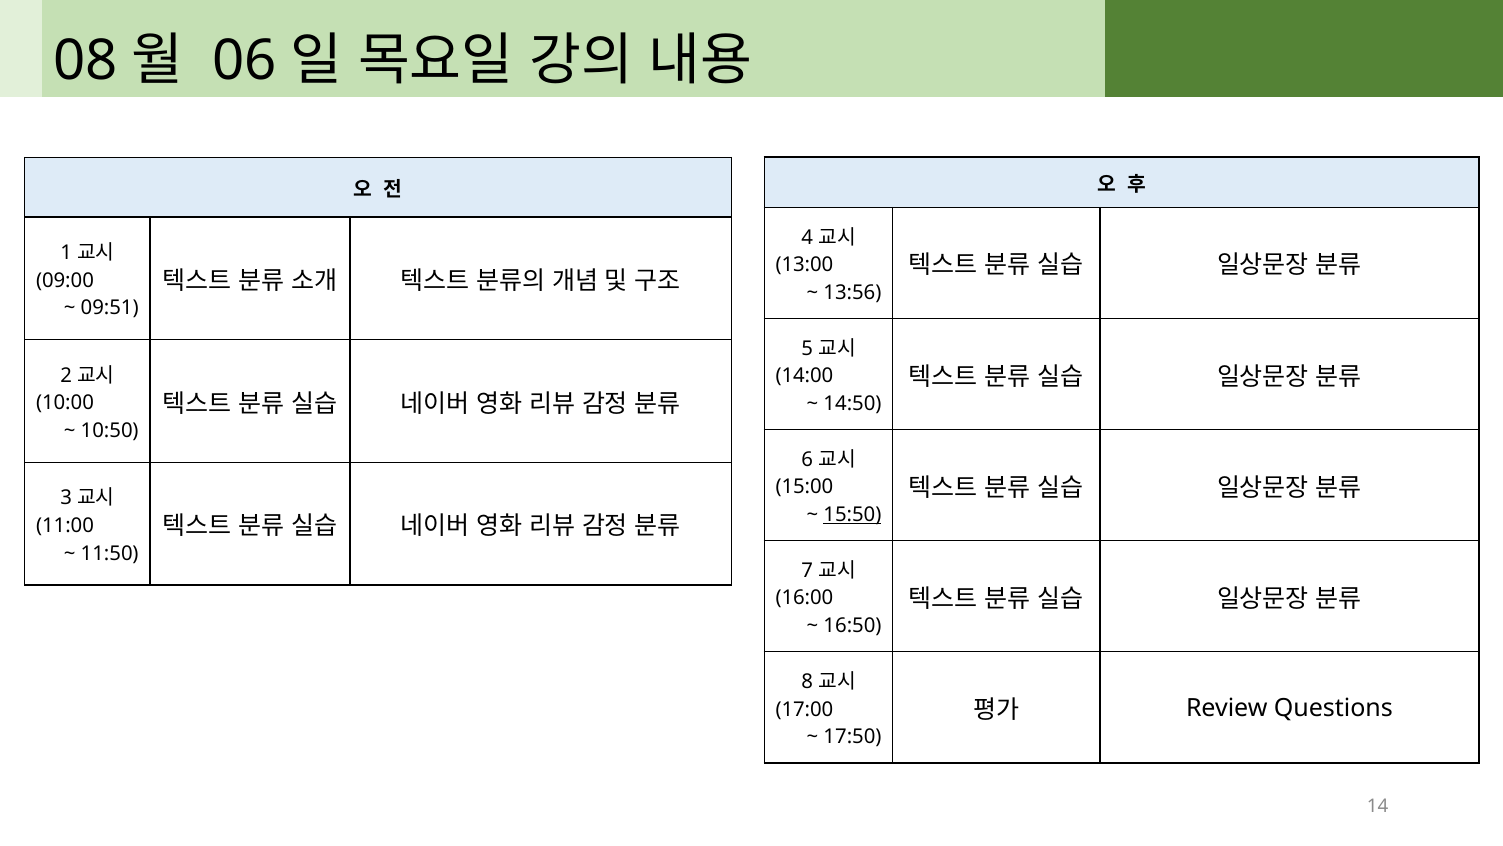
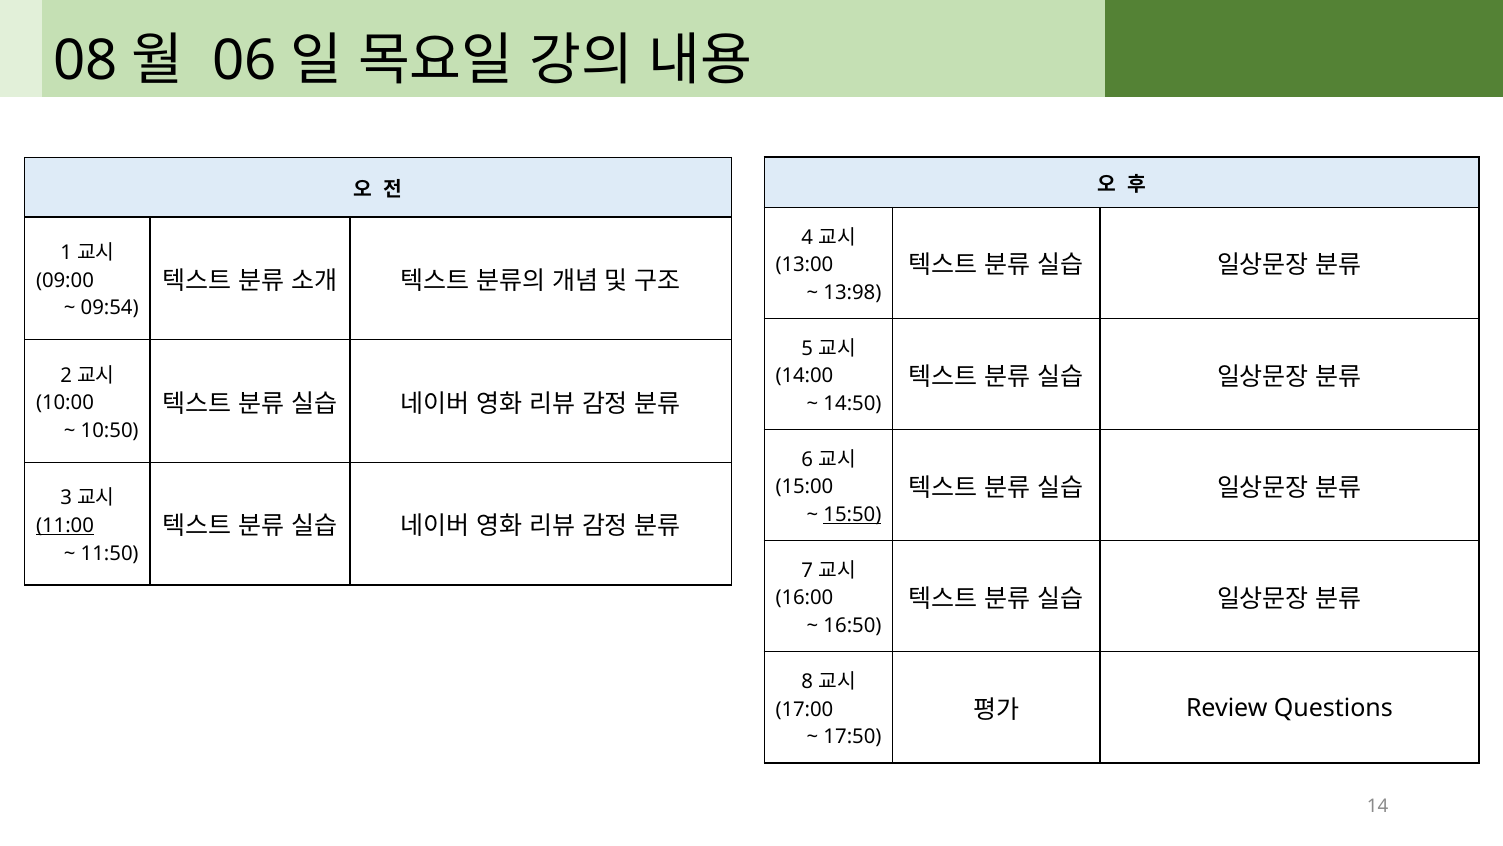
13:56: 13:56 -> 13:98 (852, 292)
09:51: 09:51 -> 09:54 (110, 308)
11:00 underline: none -> present (65, 525)
